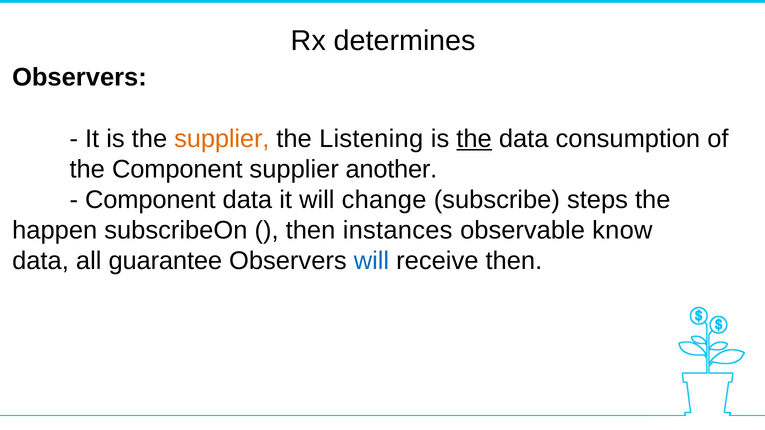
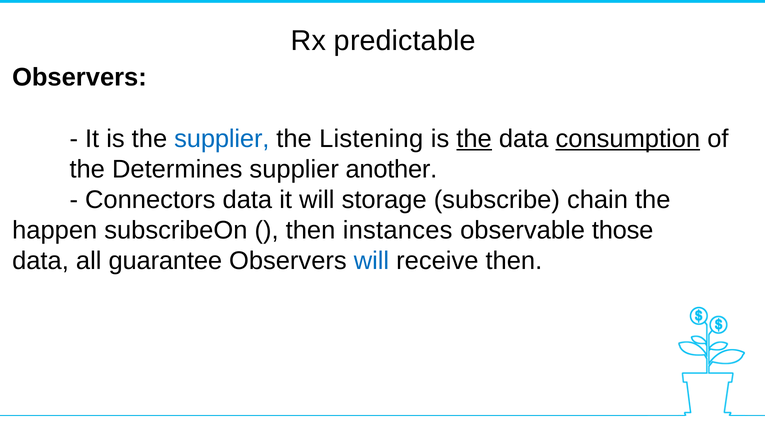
determines: determines -> predictable (405, 41)
supplier colour: orange -> blue (222, 139)
consumption underline: none -> present (628, 139)
the Component: Component -> Determines (177, 169)
Component: Component -> Connectors (150, 200)
change: change -> storage (384, 200)
steps: steps -> chain (597, 200)
know: know -> those (623, 231)
